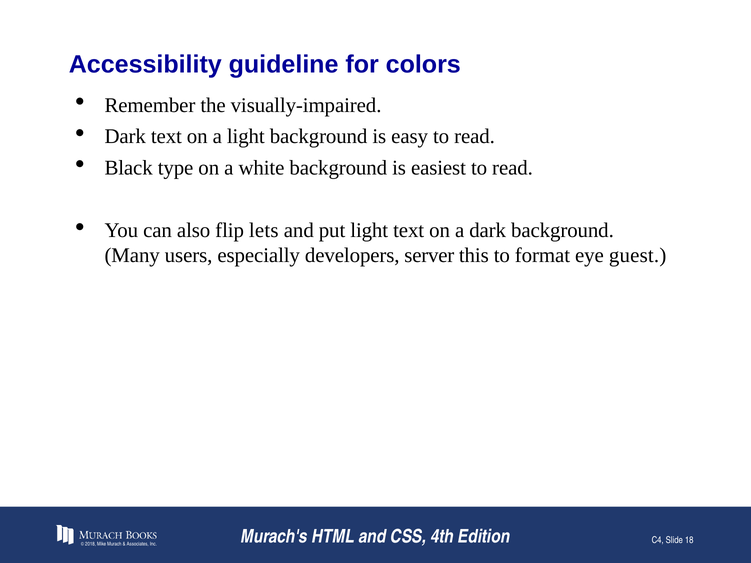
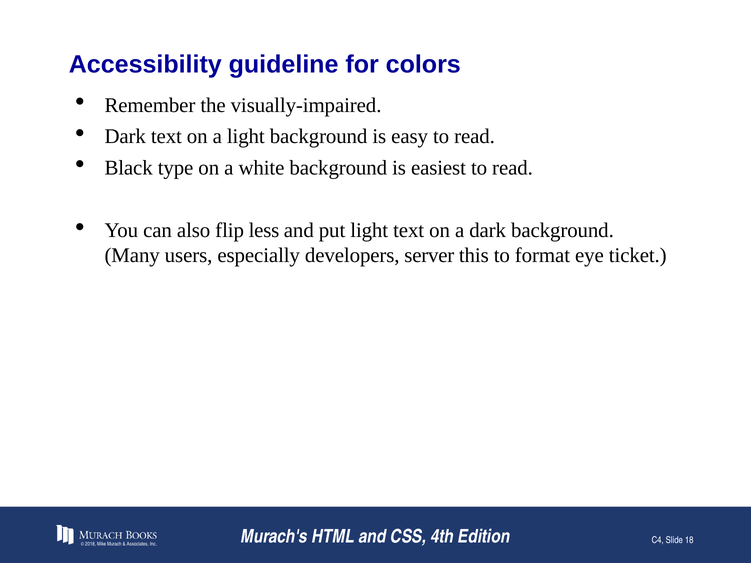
lets: lets -> less (264, 231)
guest: guest -> ticket (638, 256)
